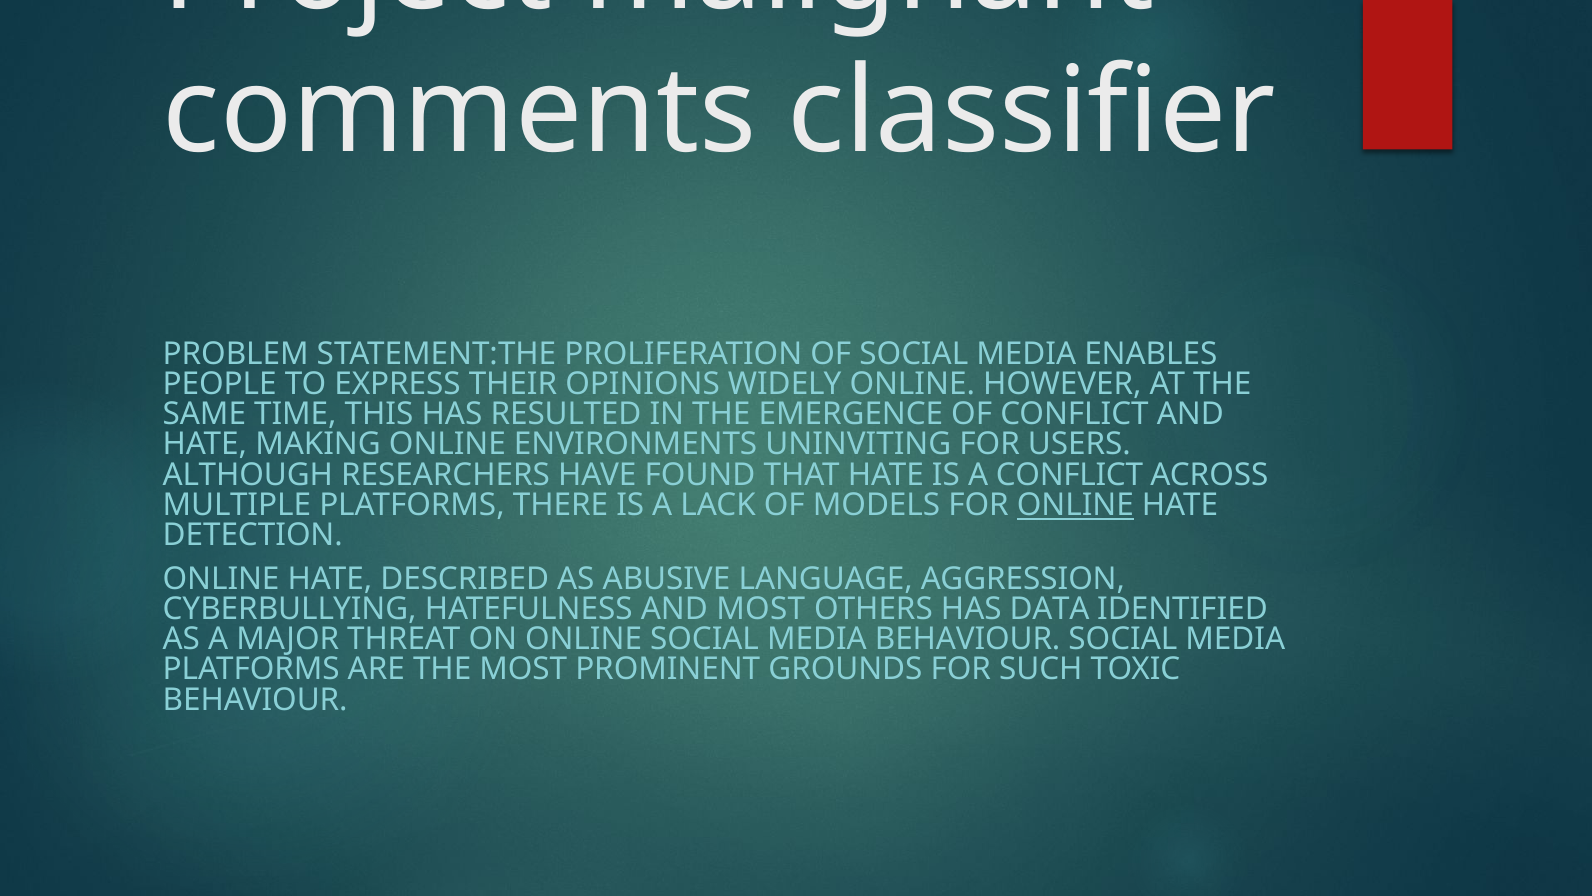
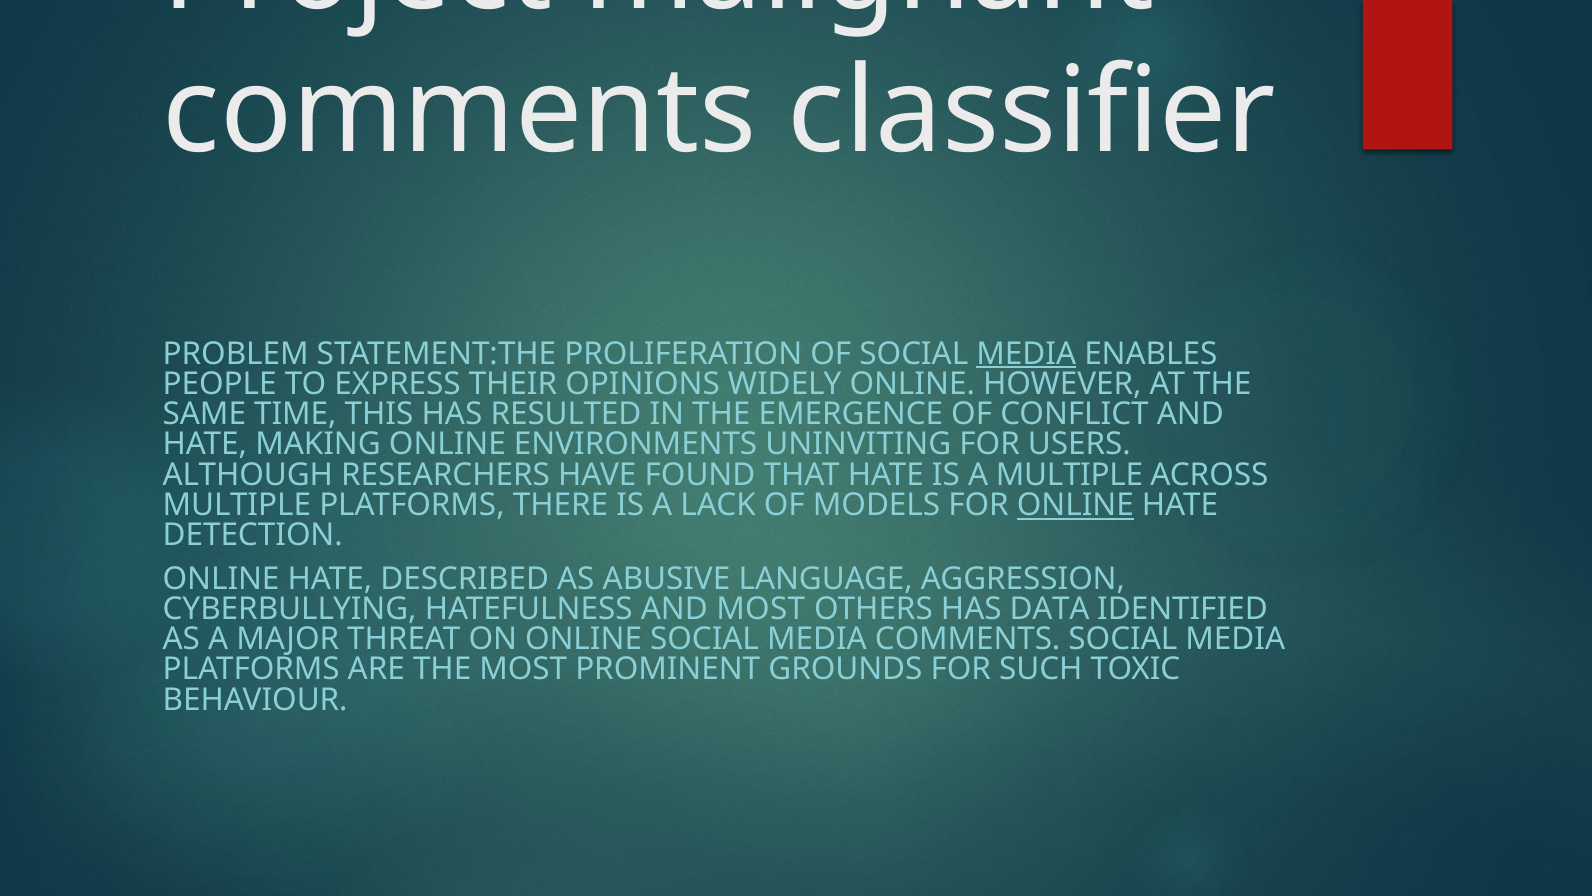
MEDIA underline: none -> present (1026, 354)
A CONFLICT: CONFLICT -> MULTIPLE (1069, 475)
MEDIA BEHAVIOUR: BEHAVIOUR -> COMMENTS (968, 639)
